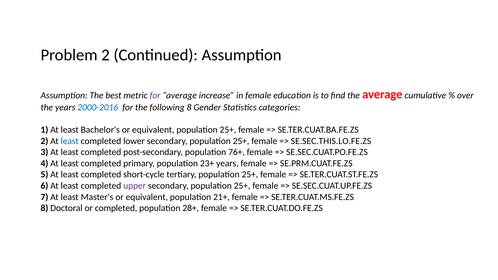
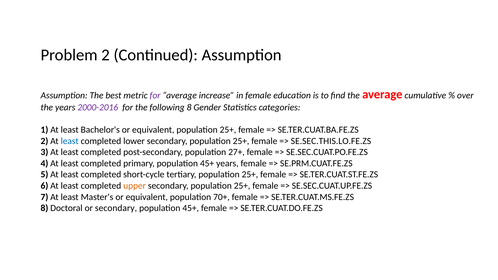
2000-2016 colour: blue -> purple (98, 107)
76+: 76+ -> 27+ (236, 152)
primary population 23+: 23+ -> 45+ (207, 163)
upper colour: purple -> orange (135, 186)
21+: 21+ -> 70+ (221, 197)
or completed: completed -> secondary (116, 208)
28+: 28+ -> 45+ (191, 208)
